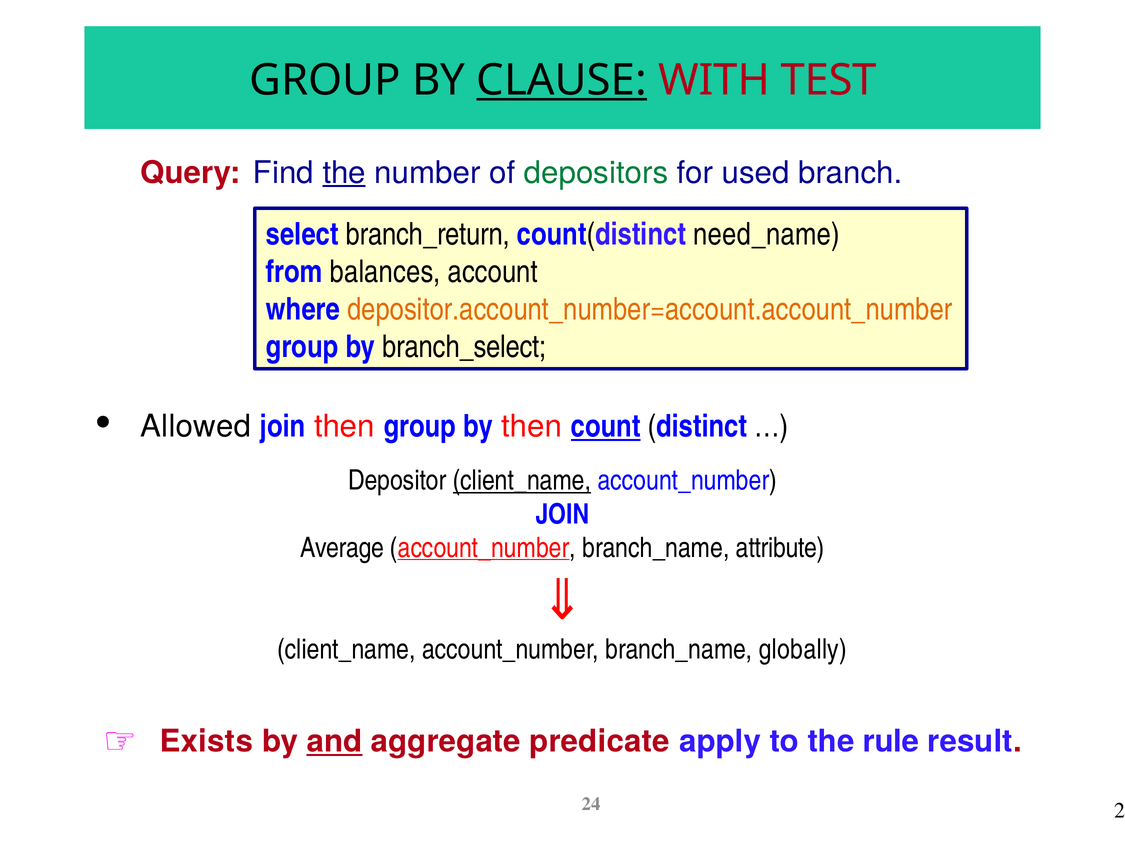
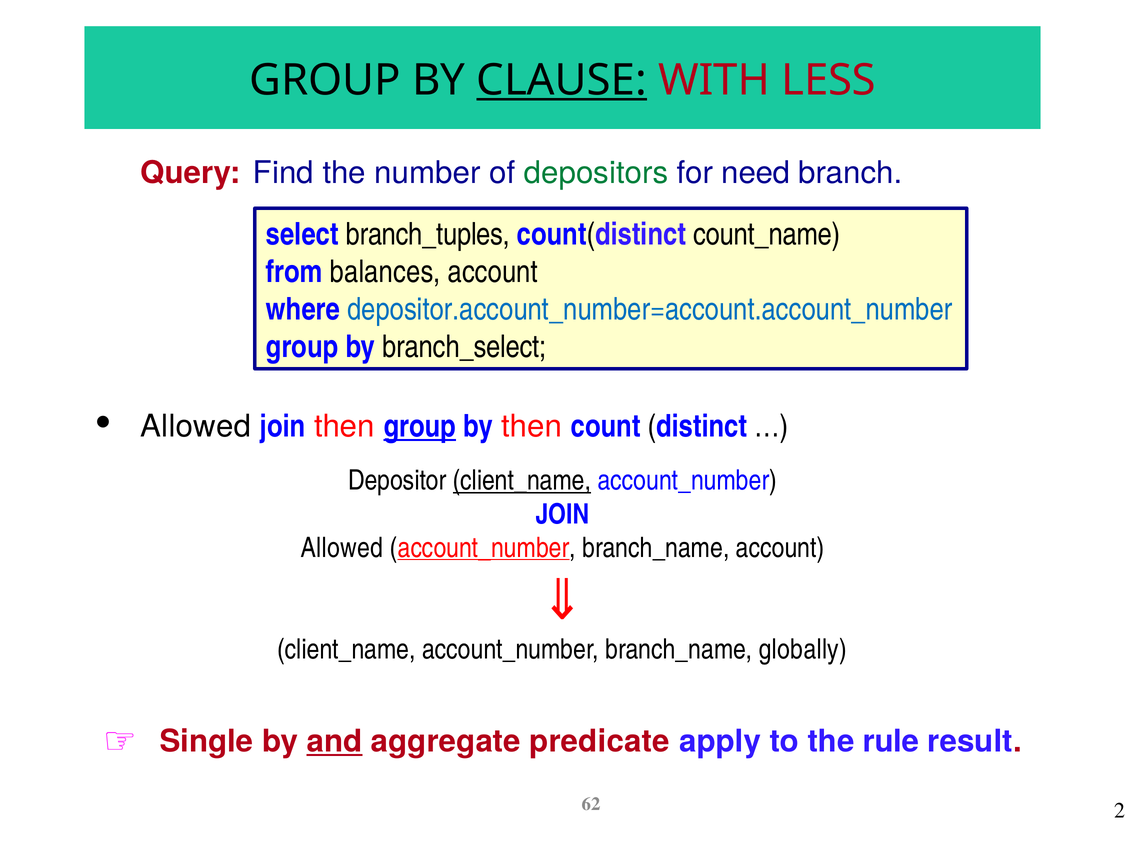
TEST: TEST -> LESS (829, 81)
the underline: present -> none (344, 173)
used: used -> need (756, 173)
branch_return: branch_return -> branch_tuples (428, 234)
need_name: need_name -> count_name (767, 234)
depositor.account_number=account.account_number colour: orange -> blue (650, 309)
group underline: none -> present (420, 426)
count underline: present -> none (606, 426)
Average: Average -> Allowed (342, 548)
branch_name attribute: attribute -> account (780, 548)
Exists: Exists -> Single (206, 741)
24: 24 -> 62 (591, 804)
